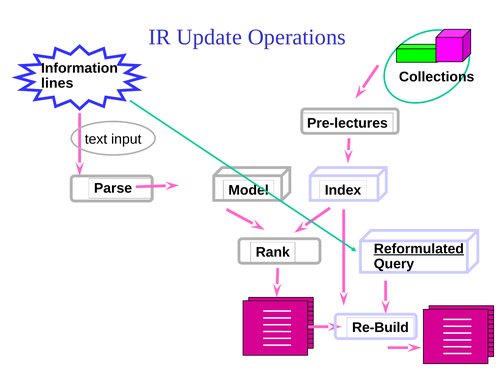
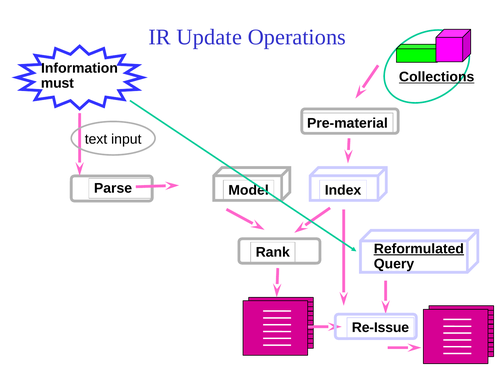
Collections underline: none -> present (437, 77)
lines: lines -> must (57, 83)
Pre-lectures: Pre-lectures -> Pre-material (347, 123)
Re-Build: Re-Build -> Re-Issue (380, 328)
